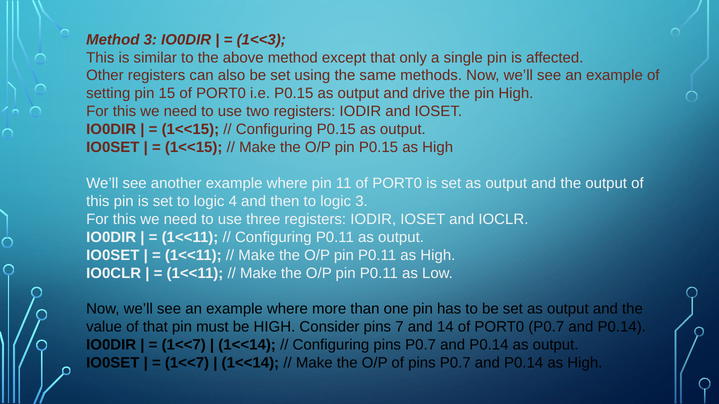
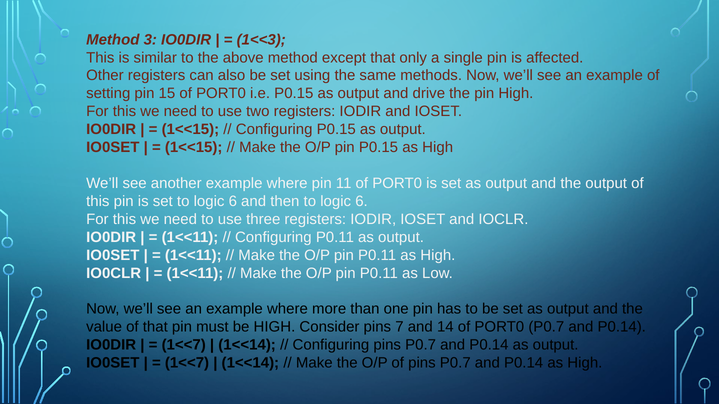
set to logic 4: 4 -> 6 (233, 201)
then to logic 3: 3 -> 6 (362, 201)
